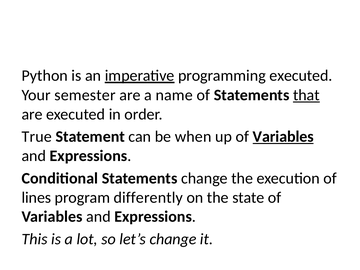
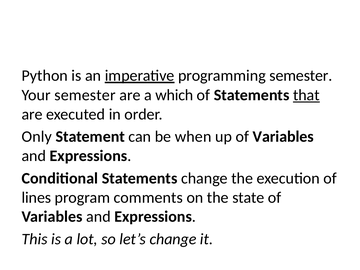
programming executed: executed -> semester (301, 76)
name: name -> which (174, 95)
True: True -> Only (37, 137)
Variables underline: present -> none (283, 137)
differently: differently -> comments (148, 198)
